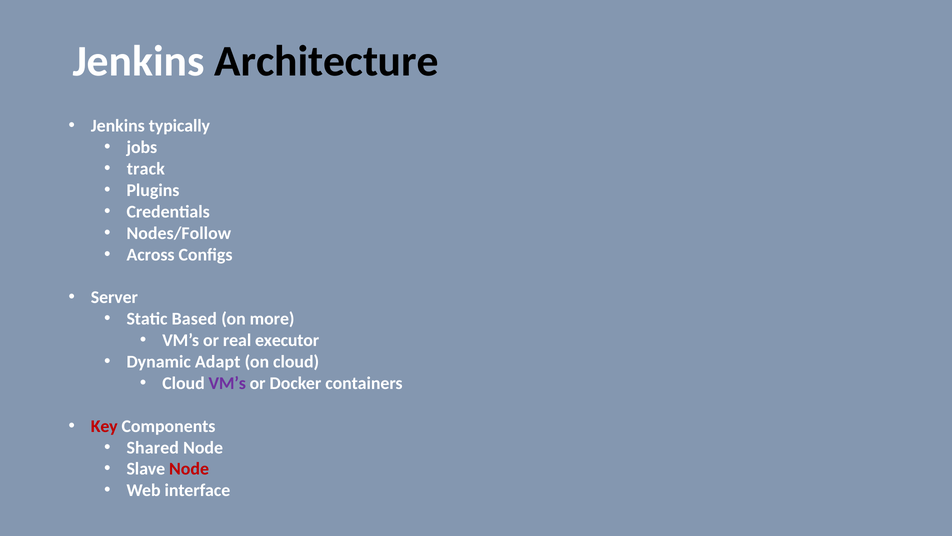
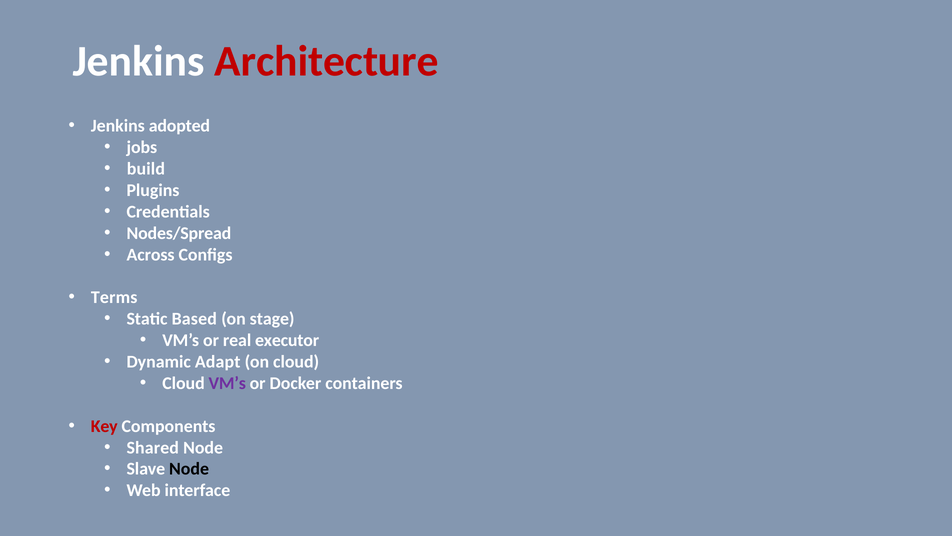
Architecture colour: black -> red (327, 61)
typically: typically -> adopted (179, 126)
track: track -> build (146, 169)
Nodes/Follow: Nodes/Follow -> Nodes/Spread (179, 233)
Server: Server -> Terms (114, 297)
more: more -> stage (272, 319)
Node colour: red -> black (189, 469)
